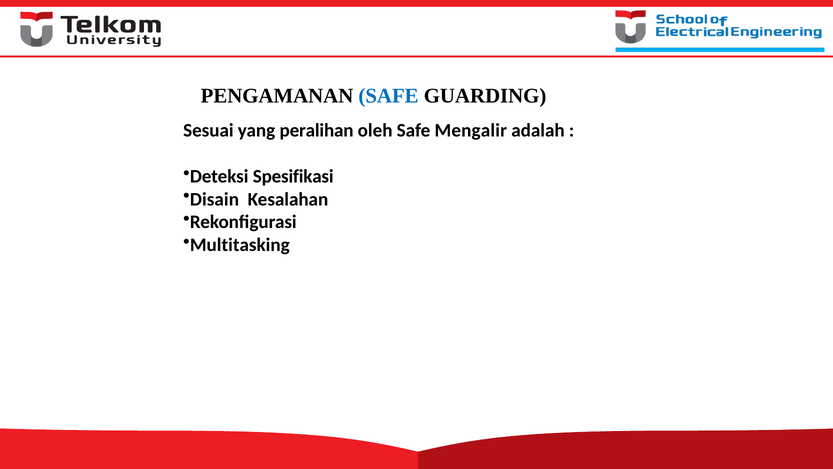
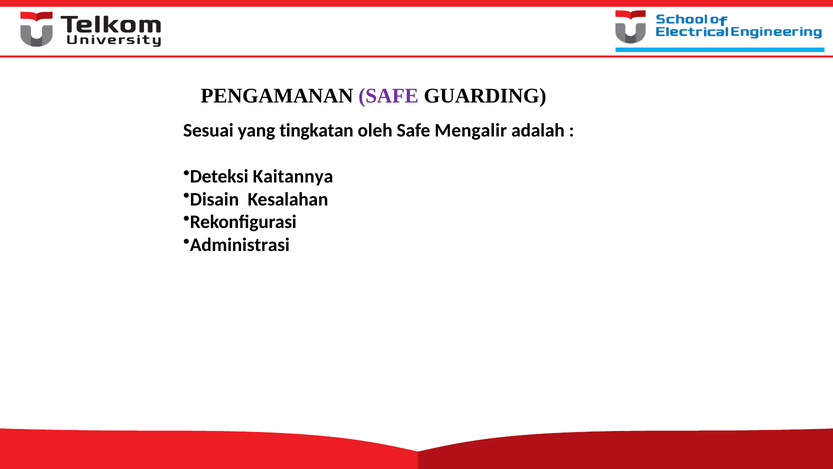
SAFE colour: blue -> purple (389, 96)
peralihan: peralihan -> tingkatan (317, 130)
Spesifikasi: Spesifikasi -> Kaitannya (293, 176)
Multitasking: Multitasking -> Administrasi (240, 245)
